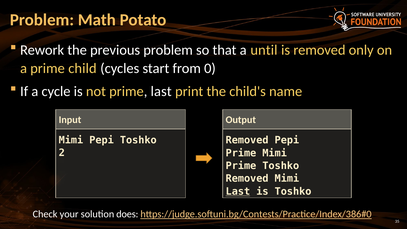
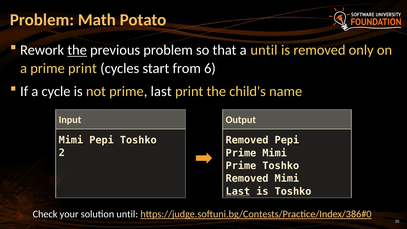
the underline: none -> present (77, 50)
prime child: child -> print (82, 68)
0: 0 -> 6 (210, 68)
solution does: does -> until (127, 214)
